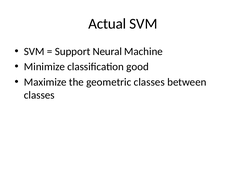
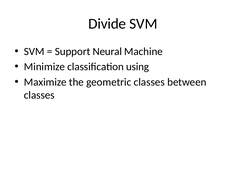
Actual: Actual -> Divide (107, 24)
good: good -> using (138, 67)
